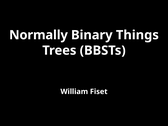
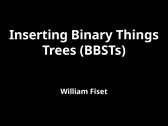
Normally: Normally -> Inserting (38, 35)
